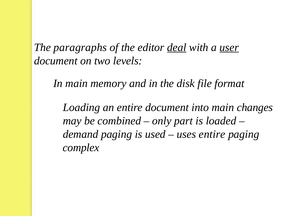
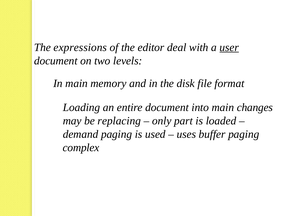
paragraphs: paragraphs -> expressions (80, 47)
deal underline: present -> none (177, 47)
combined: combined -> replacing (119, 121)
uses entire: entire -> buffer (212, 134)
